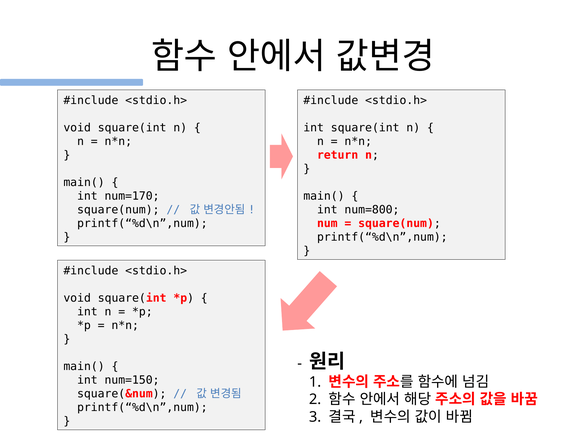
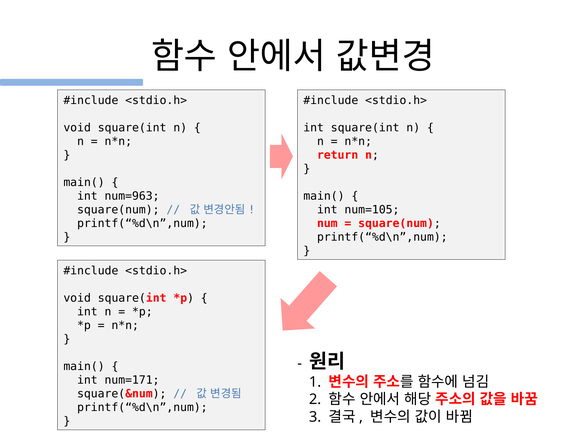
num=170: num=170 -> num=963 (132, 196)
num=800: num=800 -> num=105 (372, 210)
num=150: num=150 -> num=171 (132, 380)
